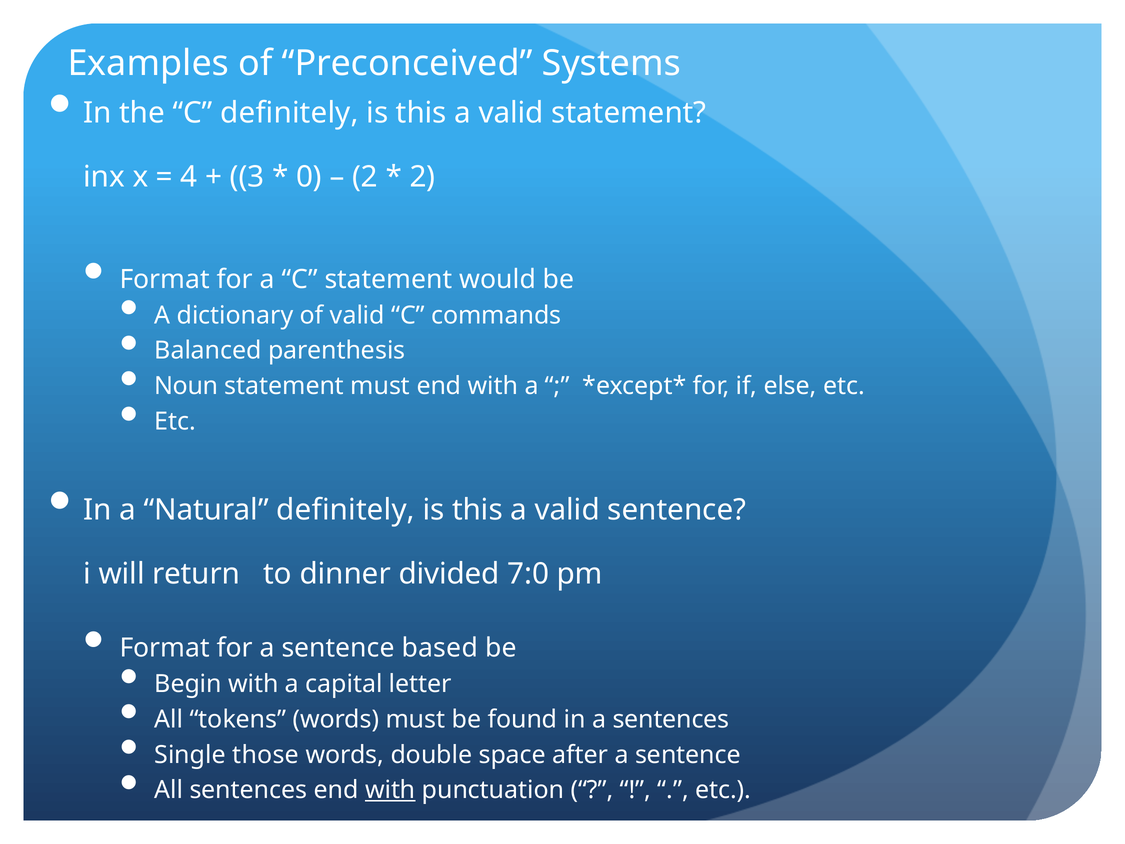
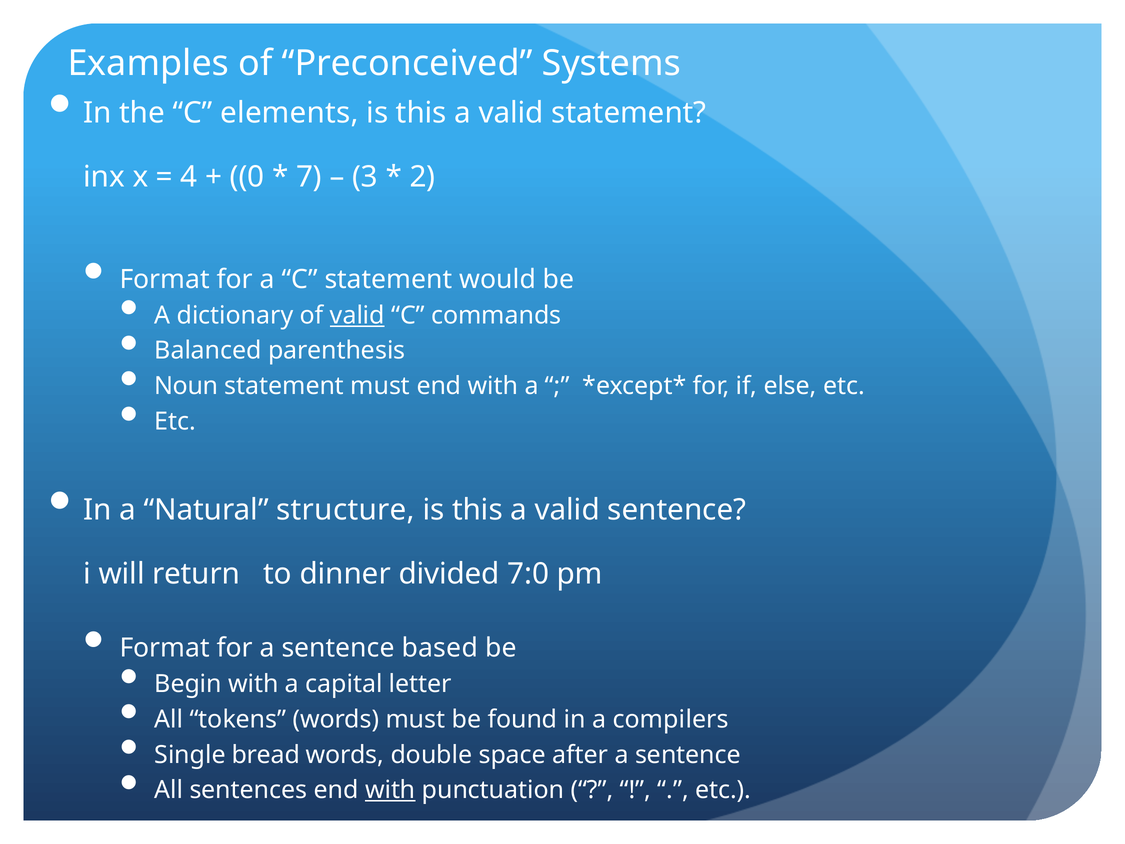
C definitely: definitely -> elements (289, 113)
3: 3 -> 0 (247, 177)
0: 0 -> 7 (309, 177)
2: 2 -> 3 (365, 177)
valid underline: none -> present (357, 315)
Natural definitely: definitely -> structure (346, 510)
a sentences: sentences -> compilers (671, 719)
those: those -> bread (266, 755)
